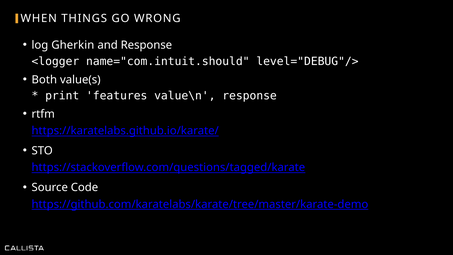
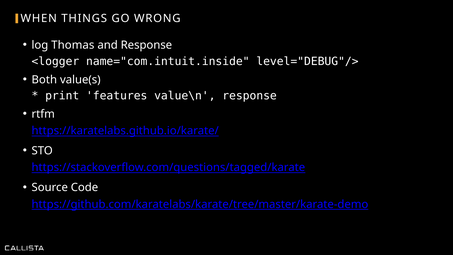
Gherkin: Gherkin -> Thomas (73, 45)
name="com.intuit.should: name="com.intuit.should -> name="com.intuit.inside (168, 61)
